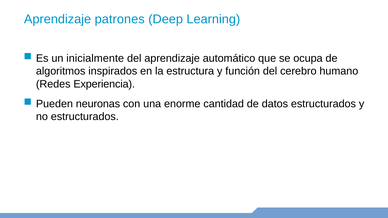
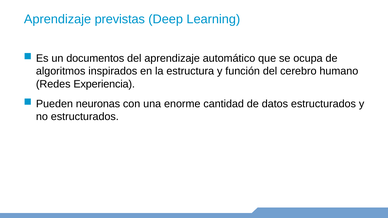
patrones: patrones -> previstas (120, 19)
inicialmente: inicialmente -> documentos (95, 58)
